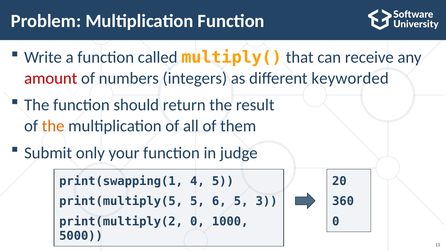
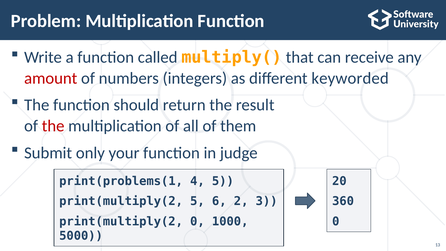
the colour: orange -> red (53, 126)
print(swapping(1: print(swapping(1 -> print(problems(1 (121, 181)
print(multiply(5: print(multiply(5 -> print(multiply(2 (121, 201)
6 5: 5 -> 2 (241, 201)
